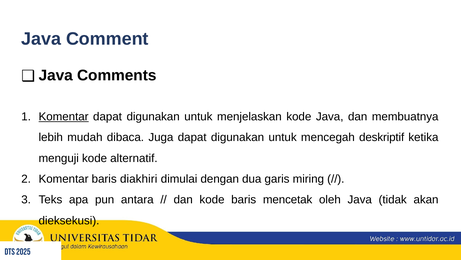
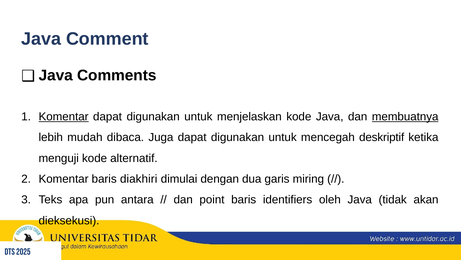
membuatnya underline: none -> present (405, 116)
dan kode: kode -> point (212, 199)
mencetak: mencetak -> identifiers (288, 199)
